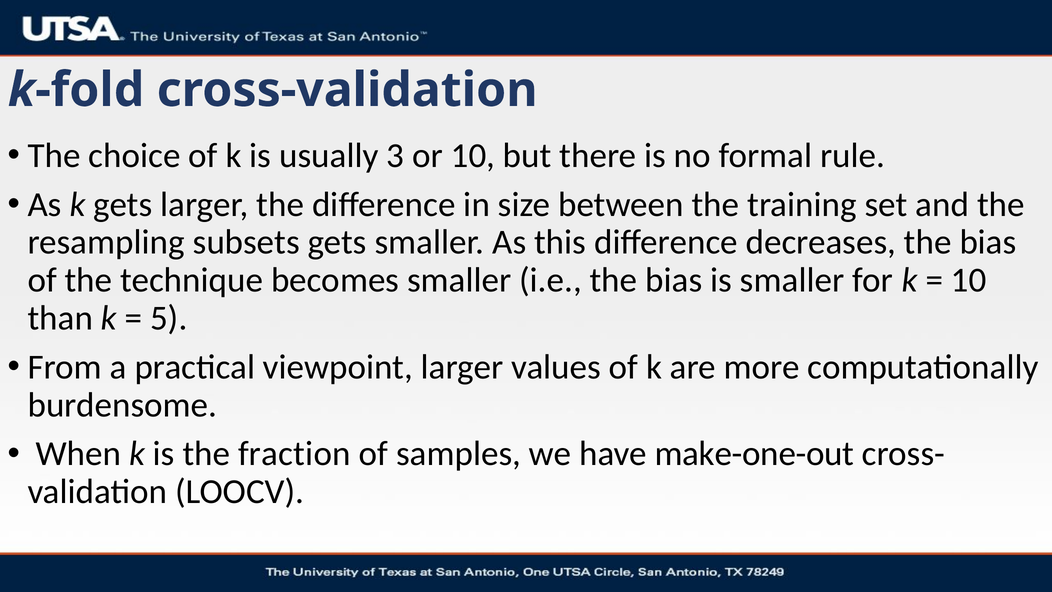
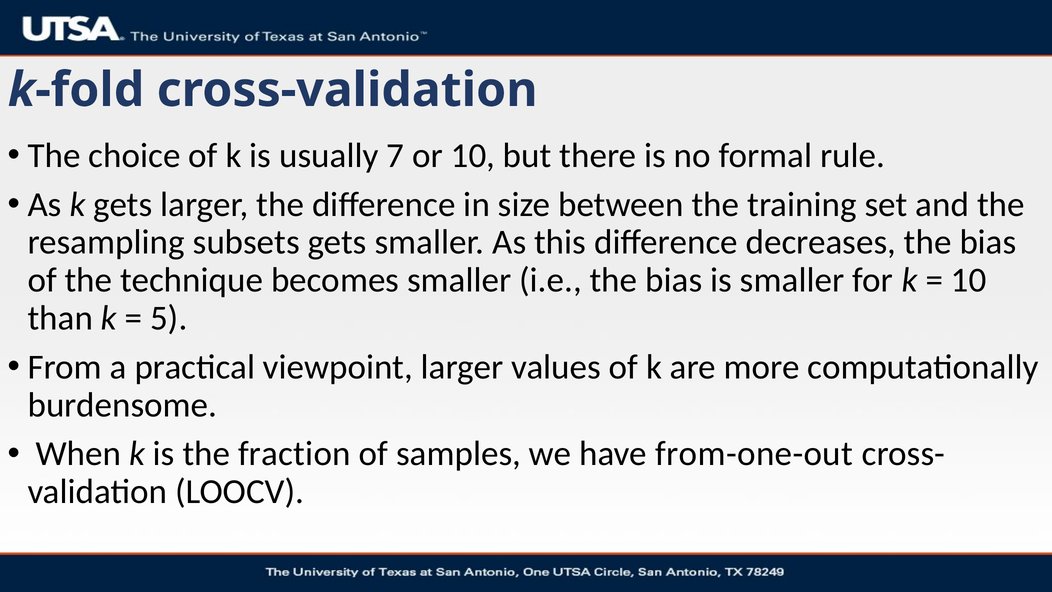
3: 3 -> 7 (395, 156)
make-one-out: make-one-out -> from-one-out (754, 454)
